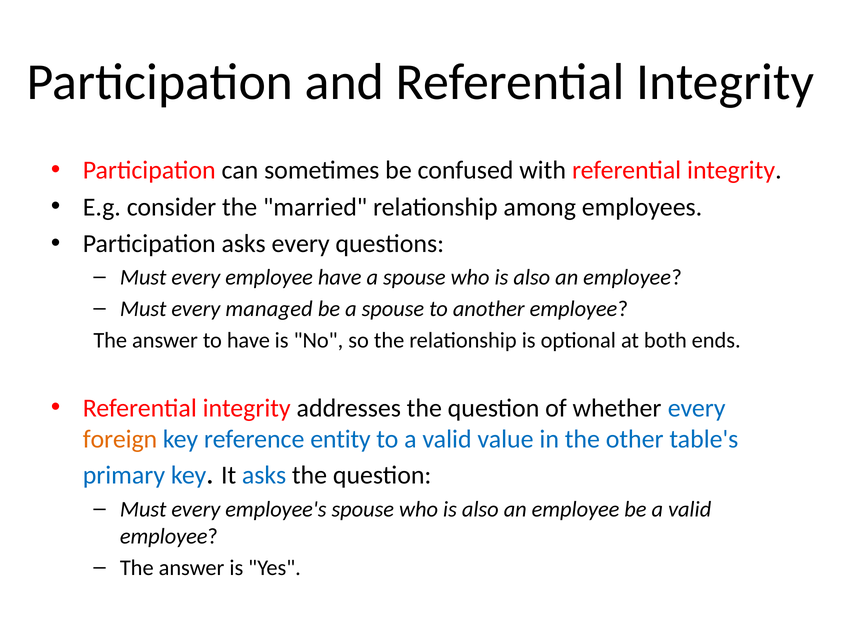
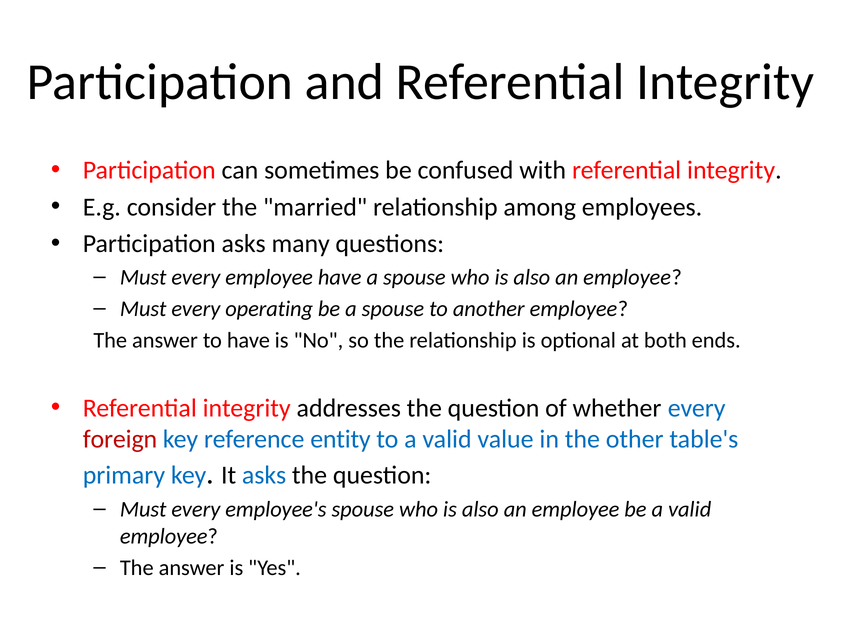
asks every: every -> many (301, 244)
managed: managed -> operating (269, 309)
foreign colour: orange -> red (120, 439)
